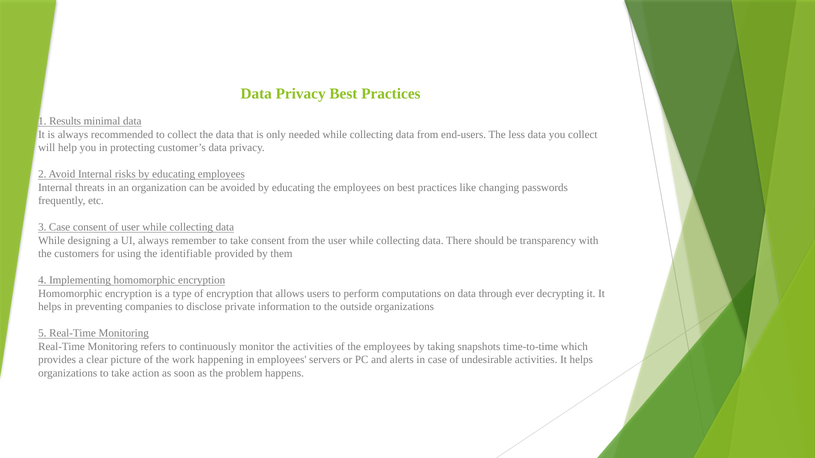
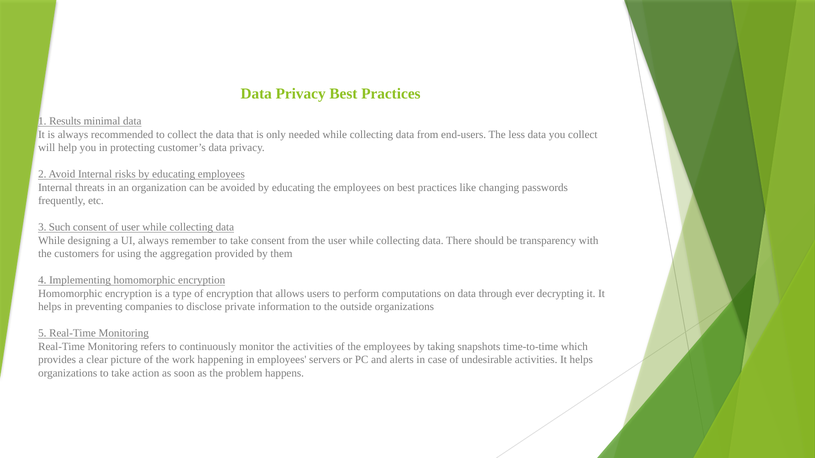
3 Case: Case -> Such (60, 227)
identifiable: identifiable -> aggregation (186, 254)
